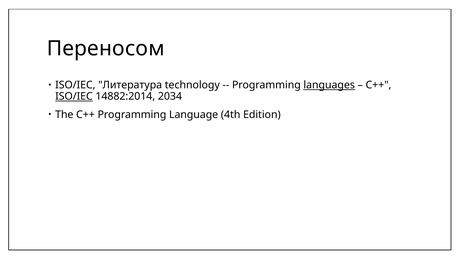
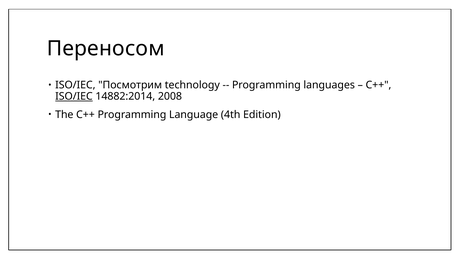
Литература: Литература -> Посмотрим (130, 85)
languages underline: present -> none (329, 85)
2034: 2034 -> 2008 (170, 96)
